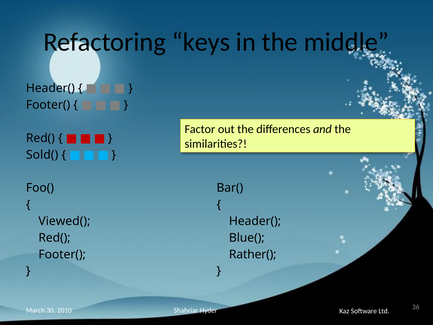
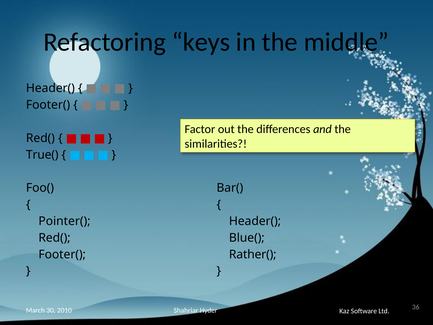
Sold(: Sold( -> True( (42, 155)
Viewed(: Viewed( -> Pointer( (64, 221)
